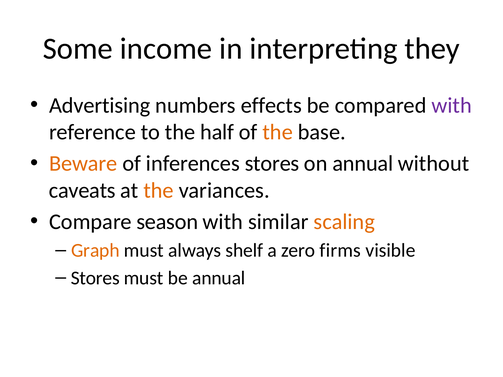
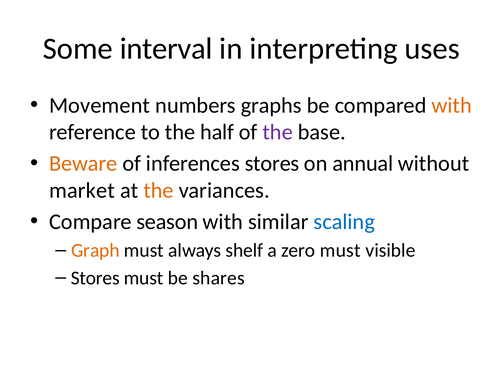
income: income -> interval (166, 49)
they: they -> uses (432, 49)
Advertising: Advertising -> Movement (100, 106)
effects: effects -> graphs (271, 106)
with colour: purple -> orange (452, 106)
the colour: orange -> purple (278, 132)
caveats: caveats -> market (82, 190)
scaling colour: orange -> blue (344, 222)
zero firms: firms -> must (340, 251)
be annual: annual -> shares (219, 278)
